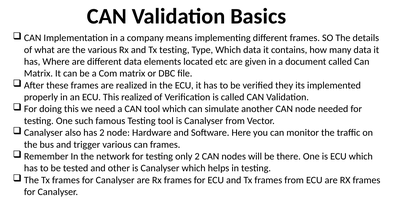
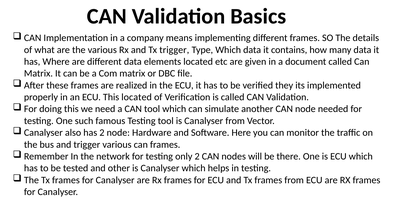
Tx testing: testing -> trigger (174, 50)
This realized: realized -> located (137, 97)
